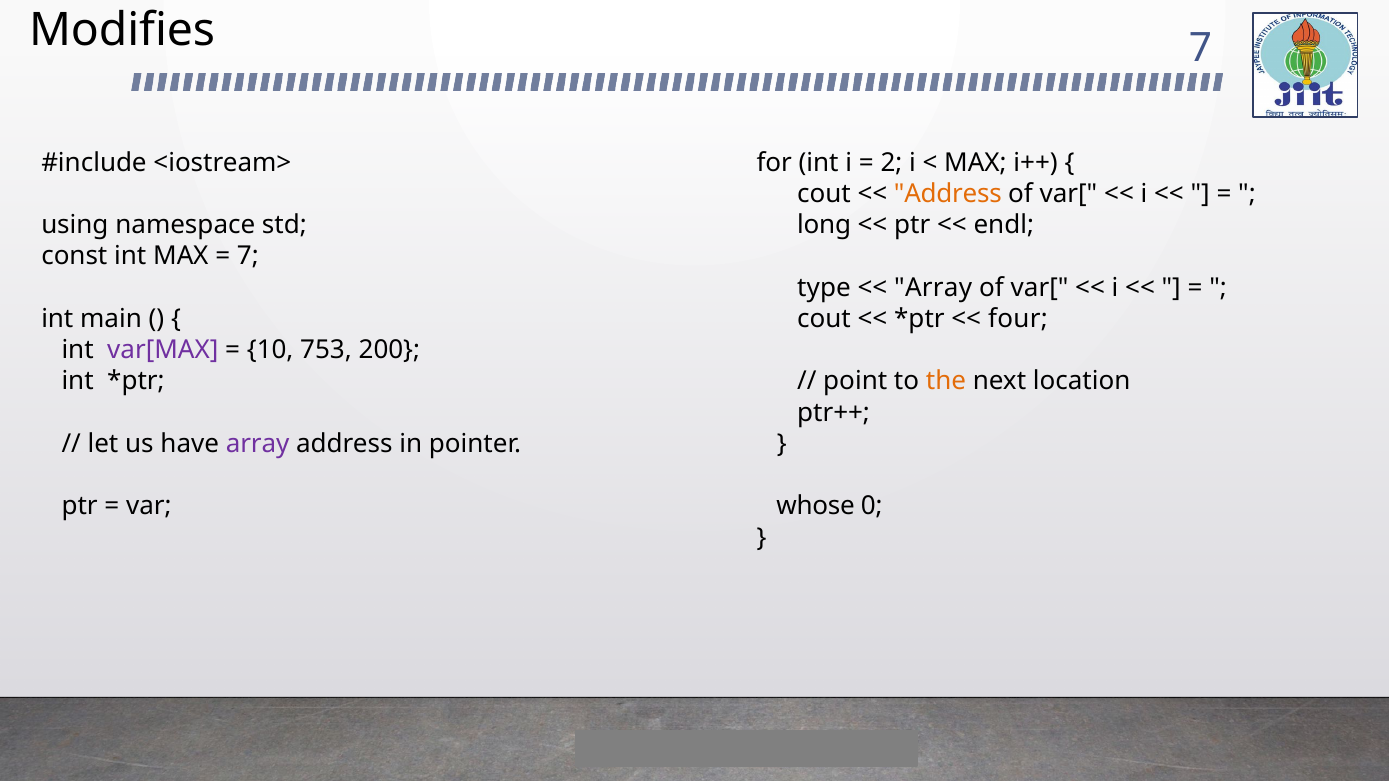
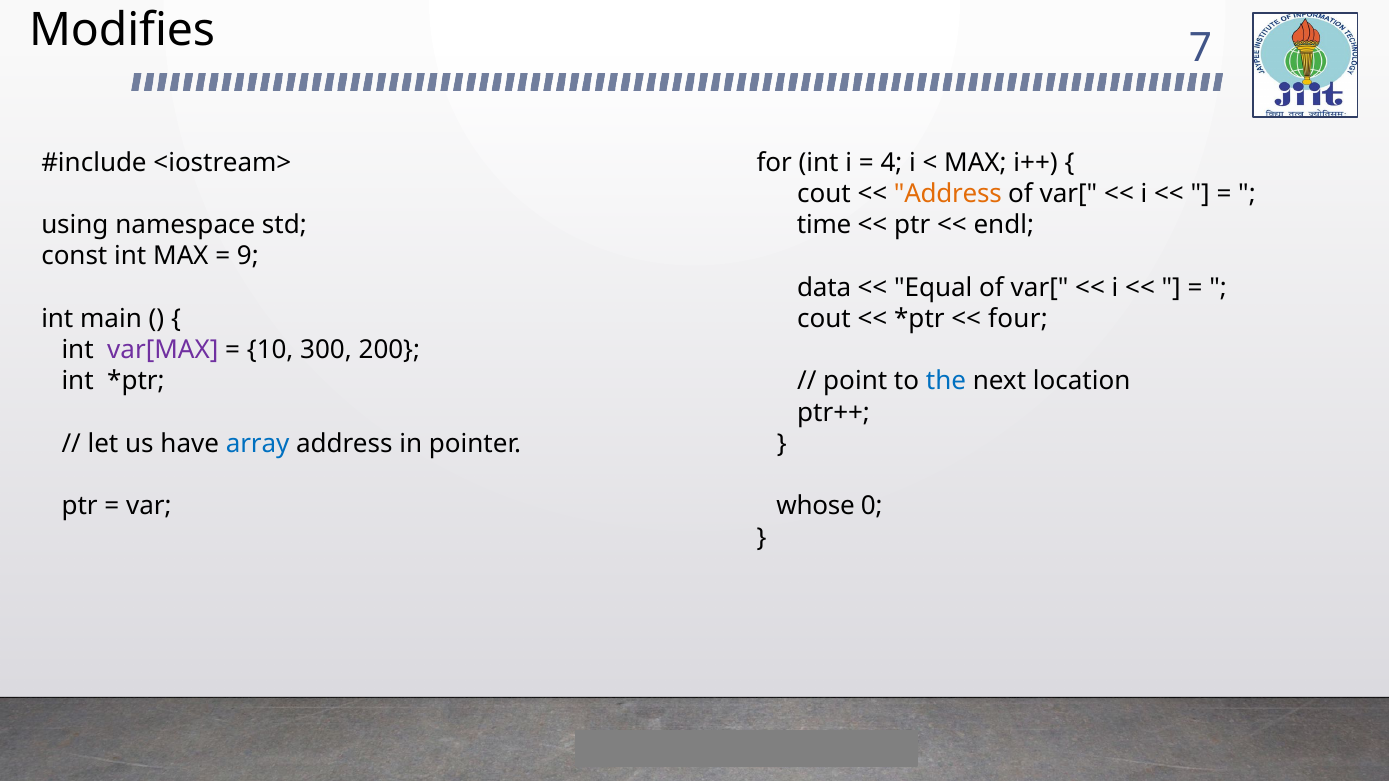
2: 2 -> 4 (892, 163)
long: long -> time (824, 225)
7: 7 -> 9 (248, 256)
type: type -> data (824, 288)
Array: Array -> Equal (933, 288)
753: 753 -> 300 (326, 350)
the colour: orange -> blue (946, 381)
array colour: purple -> blue (258, 444)
